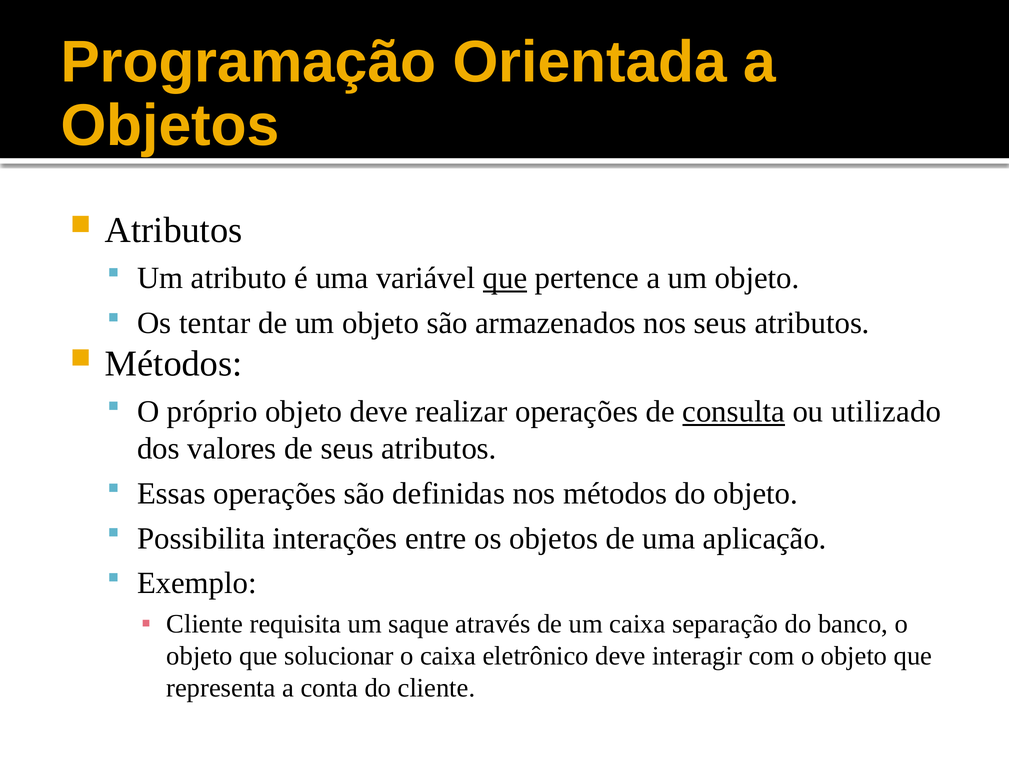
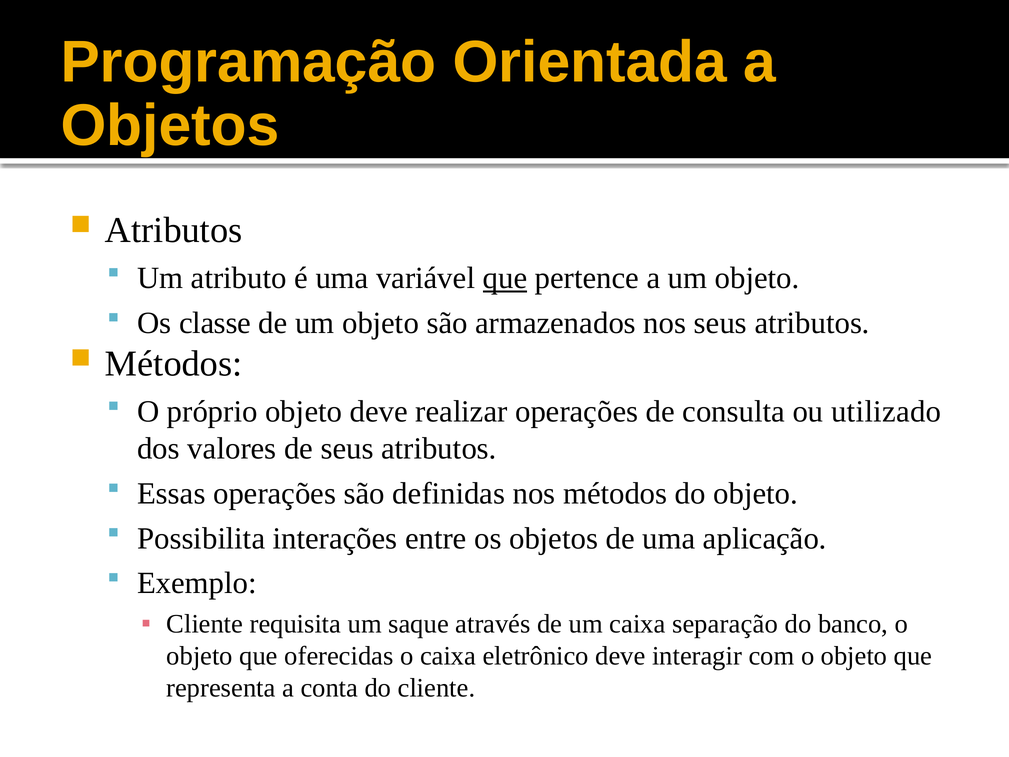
tentar: tentar -> classe (215, 323)
consulta underline: present -> none (734, 412)
solucionar: solucionar -> oferecidas (339, 656)
